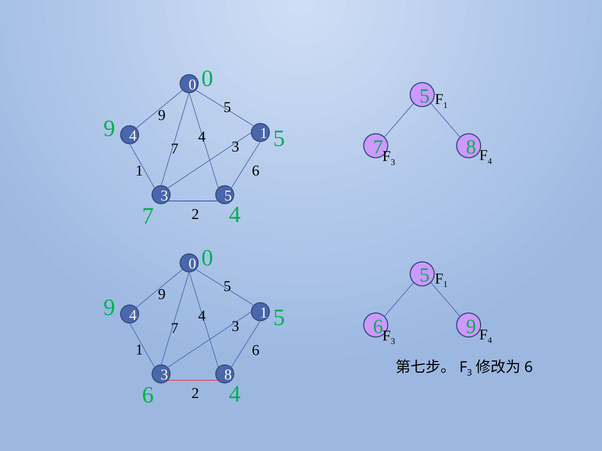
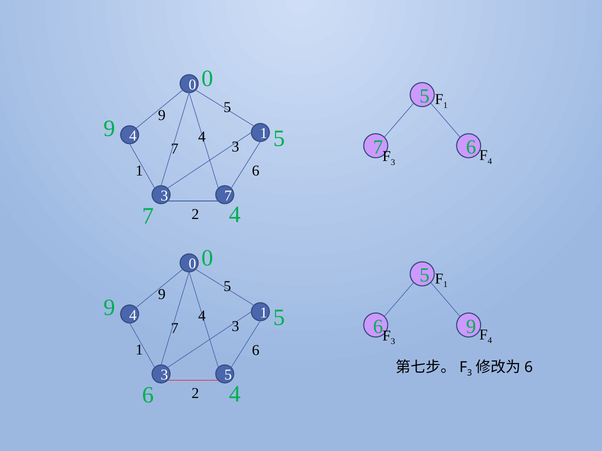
7 8: 8 -> 6 (471, 147)
3 5: 5 -> 7 (228, 196)
3 8: 8 -> 5 (228, 375)
